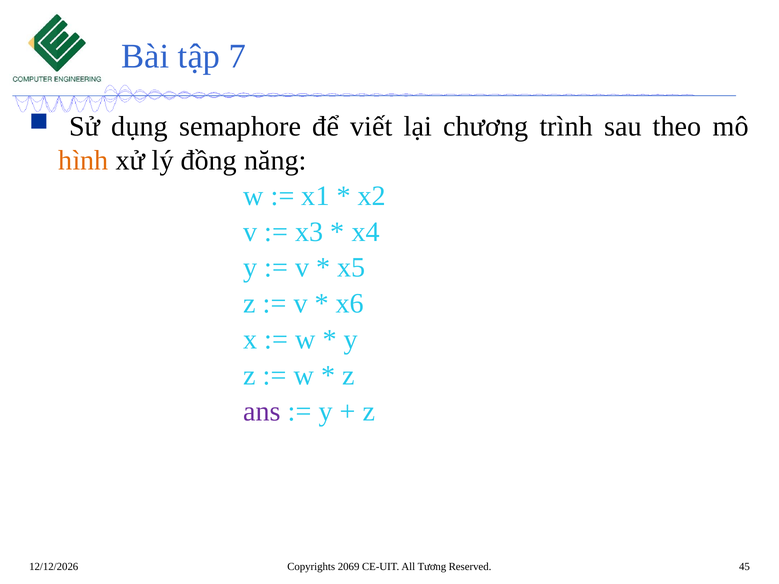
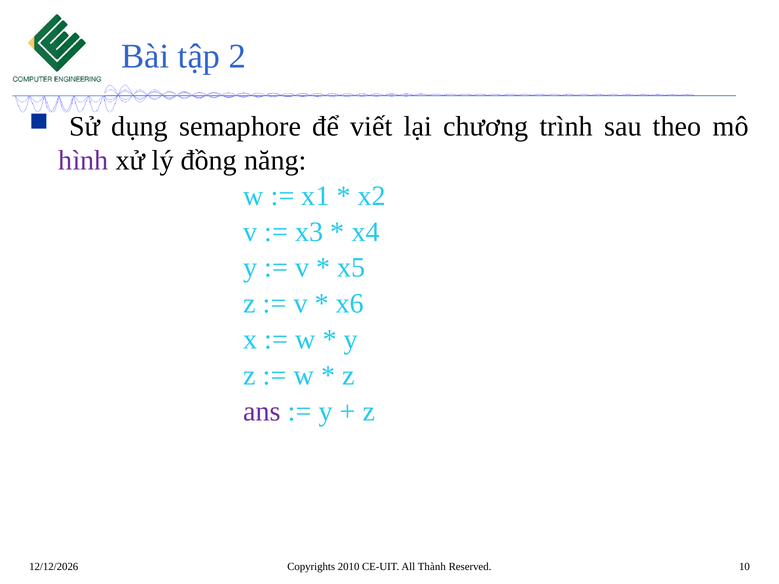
7: 7 -> 2 (238, 56)
hình colour: orange -> purple (83, 160)
2069: 2069 -> 2010 (349, 567)
Tương: Tương -> Thành (432, 567)
45: 45 -> 10 (744, 567)
